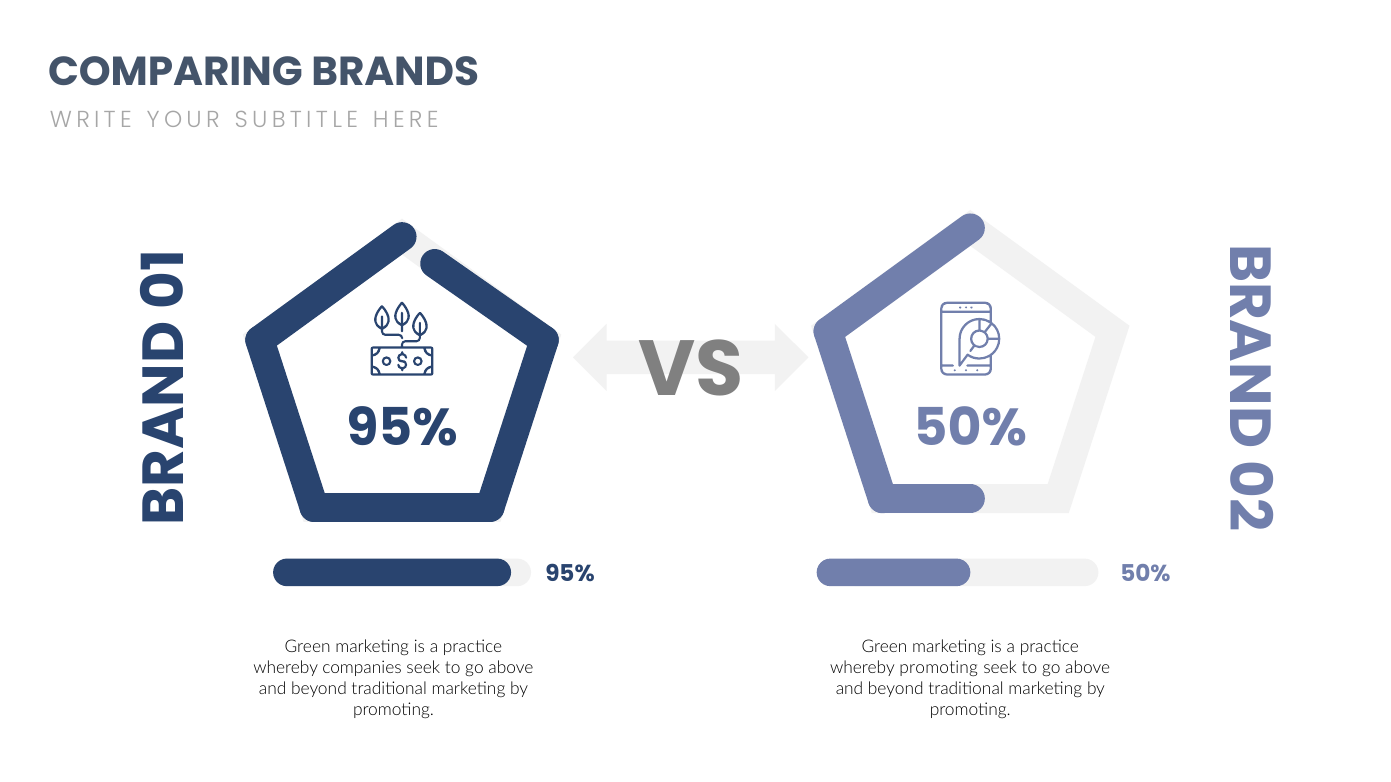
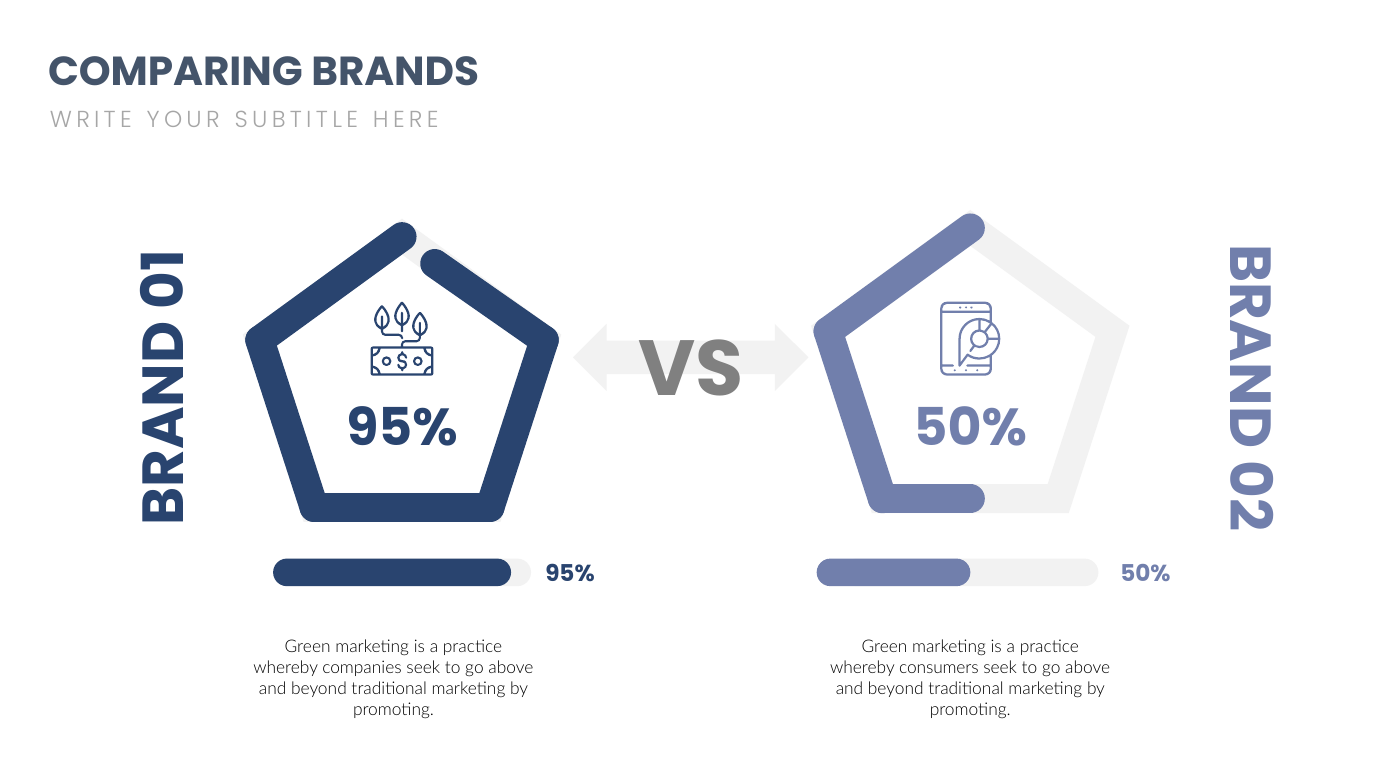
whereby promoting: promoting -> consumers (939, 668)
